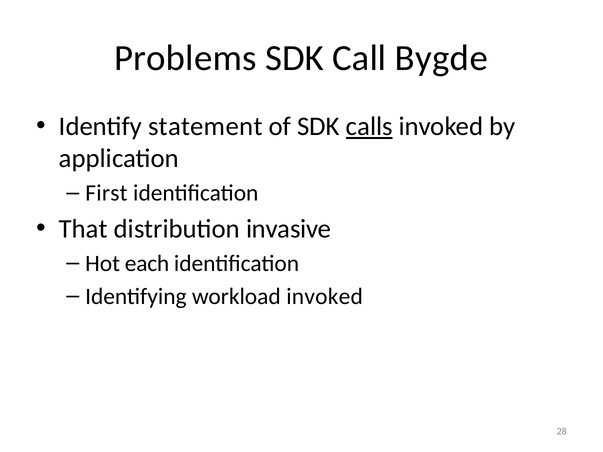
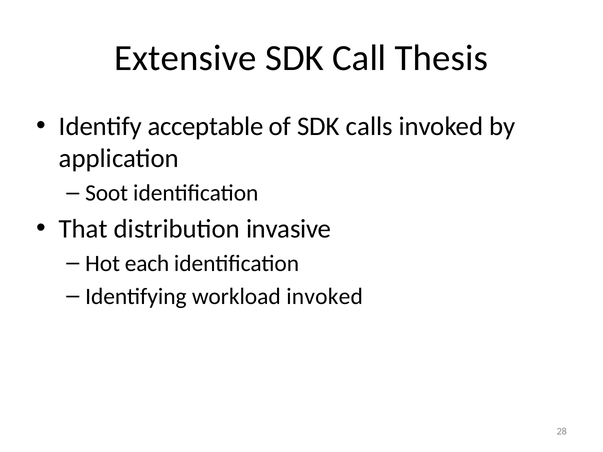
Problems: Problems -> Extensive (185, 58)
Bygde: Bygde -> Thesis (442, 58)
statement: statement -> acceptable (206, 126)
calls underline: present -> none (369, 126)
First: First -> Soot (107, 193)
